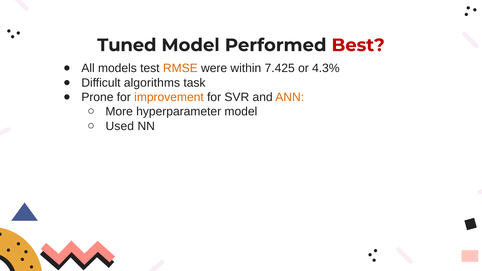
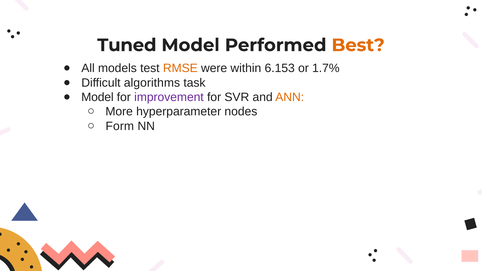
Best colour: red -> orange (358, 45)
7.425: 7.425 -> 6.153 (280, 68)
4.3%: 4.3% -> 1.7% (326, 68)
Prone: Prone -> Model (97, 97)
improvement colour: orange -> purple (169, 97)
hyperparameter model: model -> nodes (241, 112)
Used: Used -> Form (120, 126)
